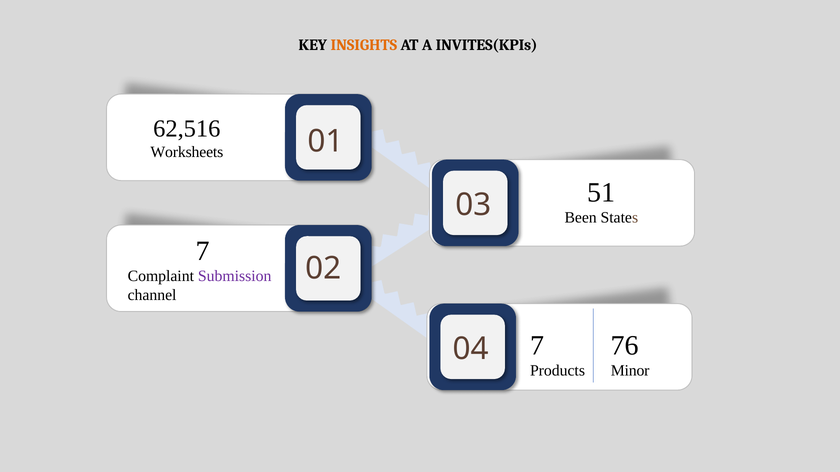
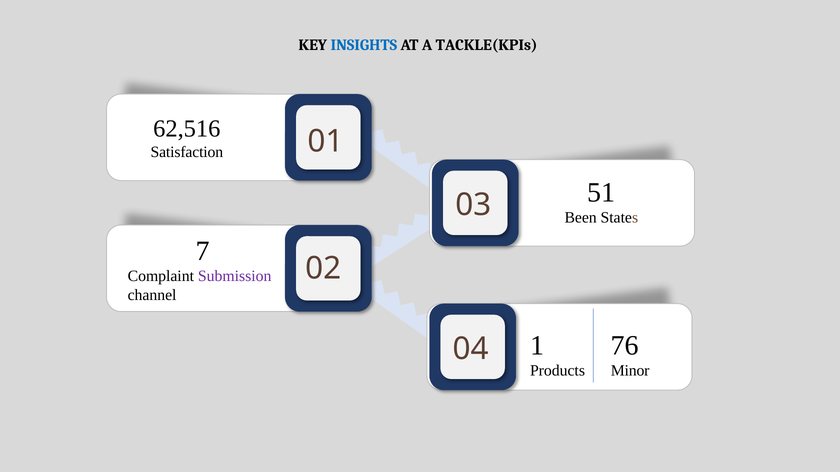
INSIGHTS colour: orange -> blue (364, 45)
INVITES(KPIs: INVITES(KPIs -> TACKLE(KPIs (487, 45)
Worksheets: Worksheets -> Satisfaction (187, 152)
04 7: 7 -> 1 (537, 346)
